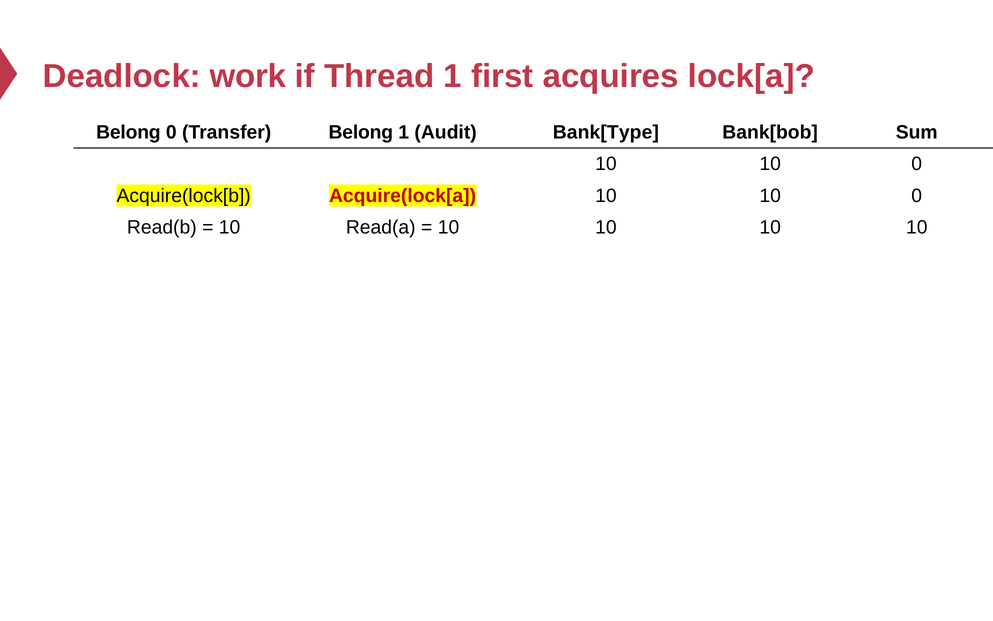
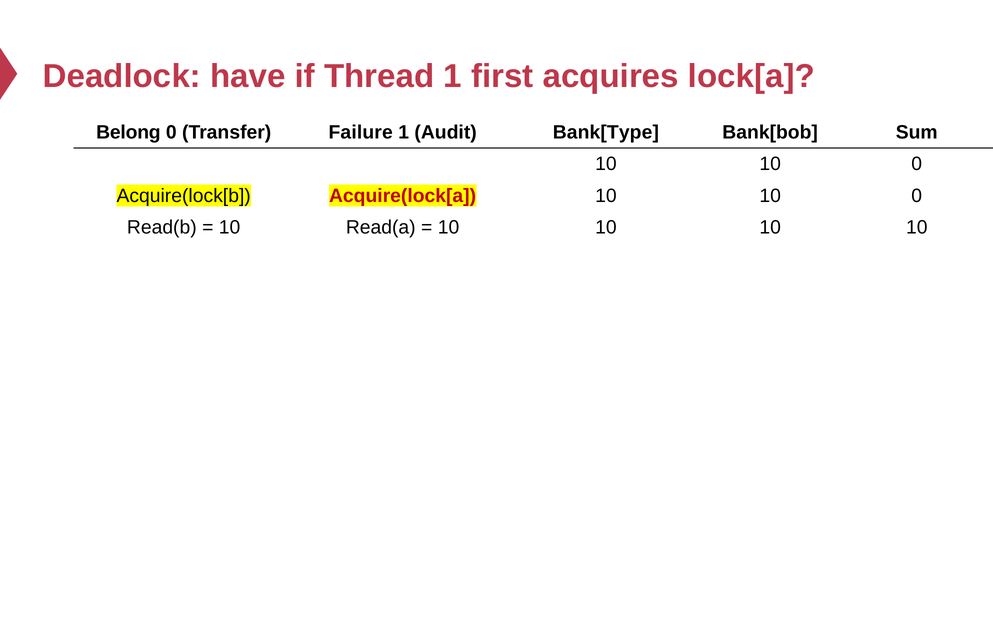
work: work -> have (248, 76)
Transfer Belong: Belong -> Failure (361, 132)
